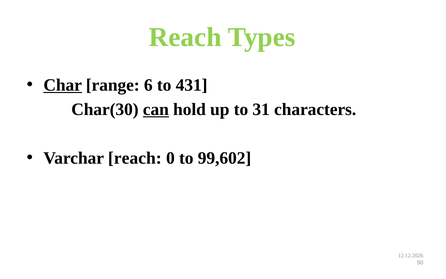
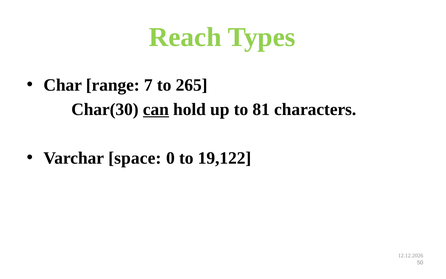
Char underline: present -> none (63, 85)
6: 6 -> 7 (148, 85)
431: 431 -> 265 (192, 85)
31: 31 -> 81 (261, 109)
Varchar reach: reach -> space (135, 158)
99,602: 99,602 -> 19,122 (225, 158)
